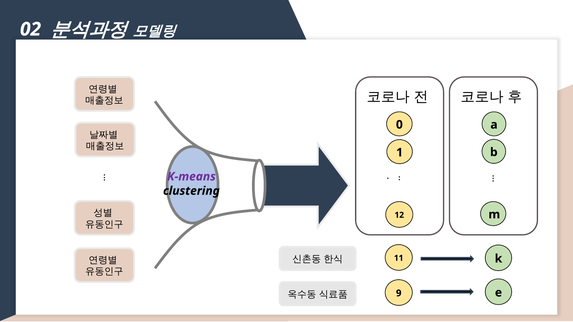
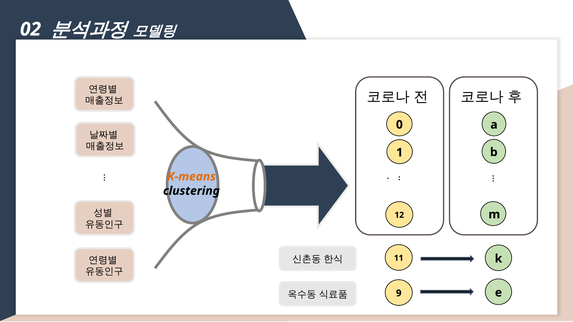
K-means colour: purple -> orange (191, 177)
